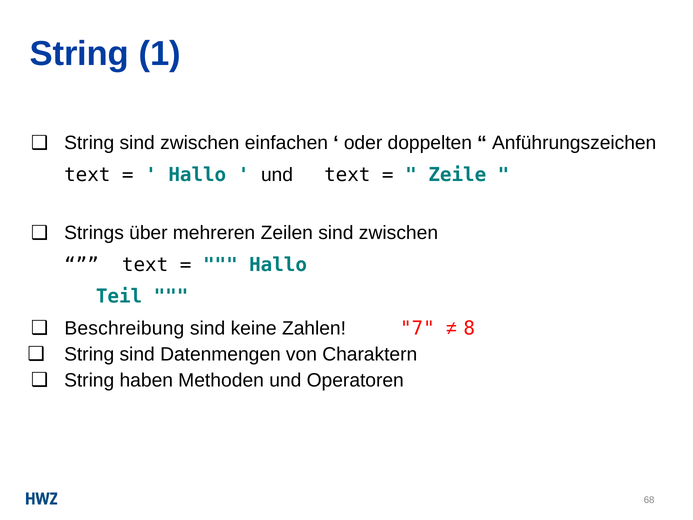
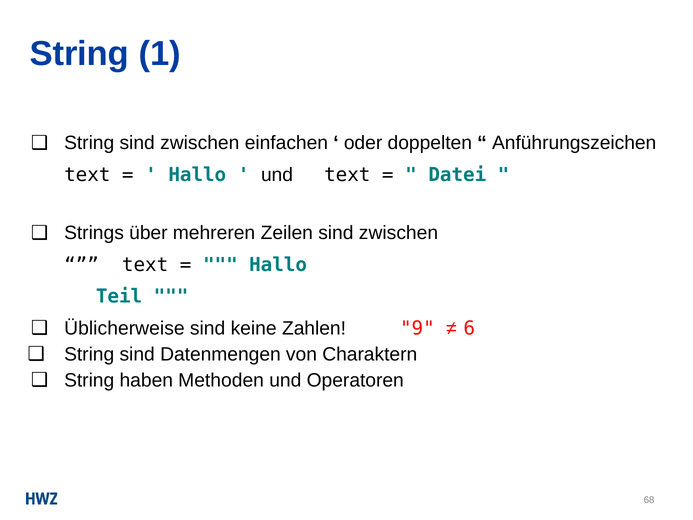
Zeile: Zeile -> Datei (457, 175)
Beschreibung: Beschreibung -> Üblicherweise (124, 328)
7: 7 -> 9 (417, 328)
8: 8 -> 6 (469, 328)
